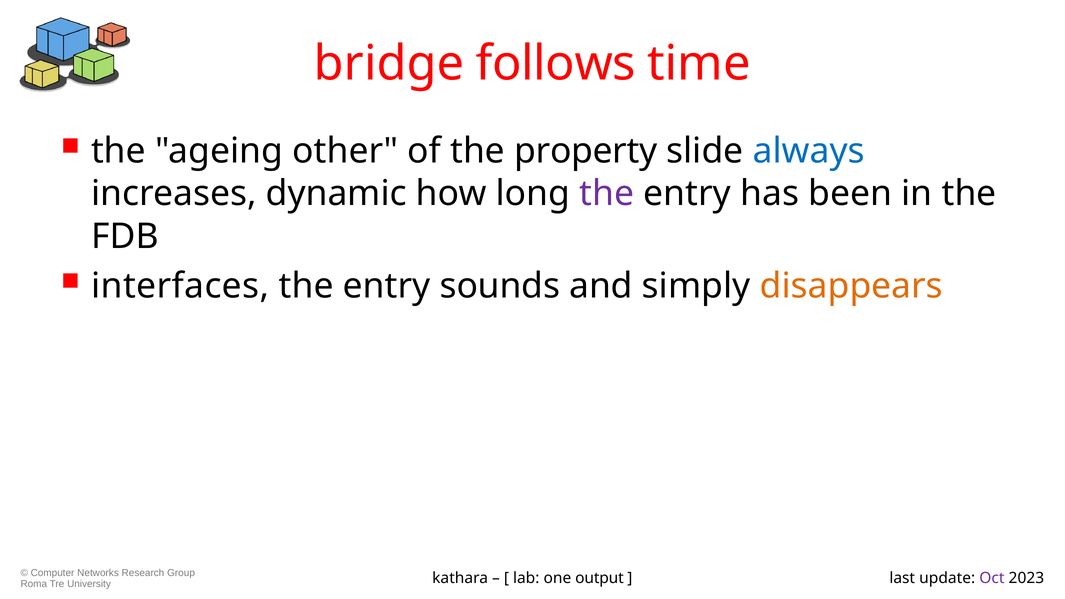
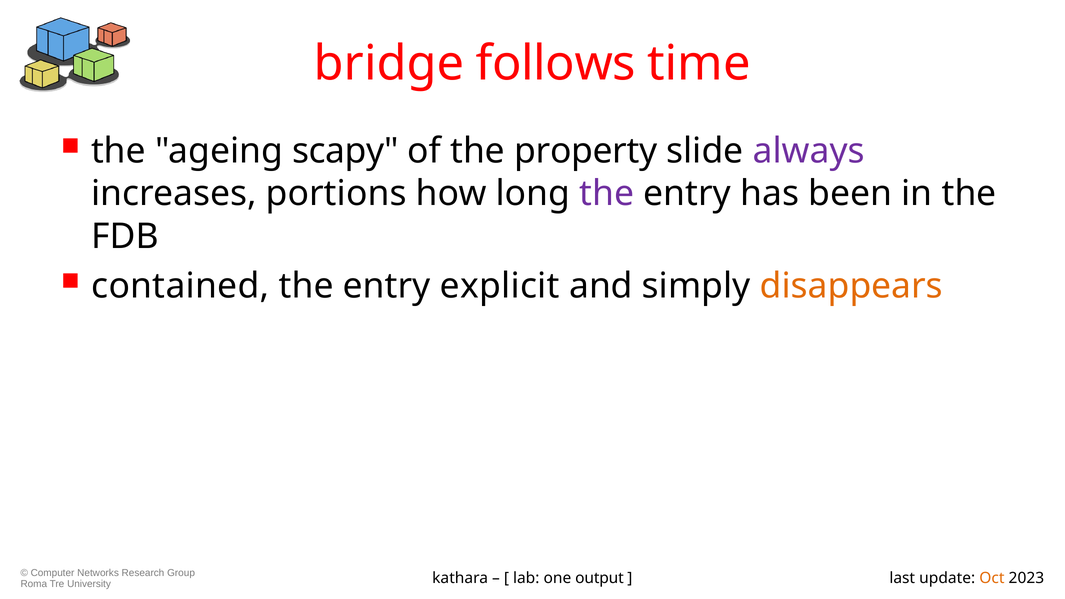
other: other -> scapy (345, 151)
always colour: blue -> purple (809, 151)
dynamic: dynamic -> portions (336, 194)
interfaces: interfaces -> contained (180, 286)
sounds: sounds -> explicit (500, 286)
Oct colour: purple -> orange (992, 578)
